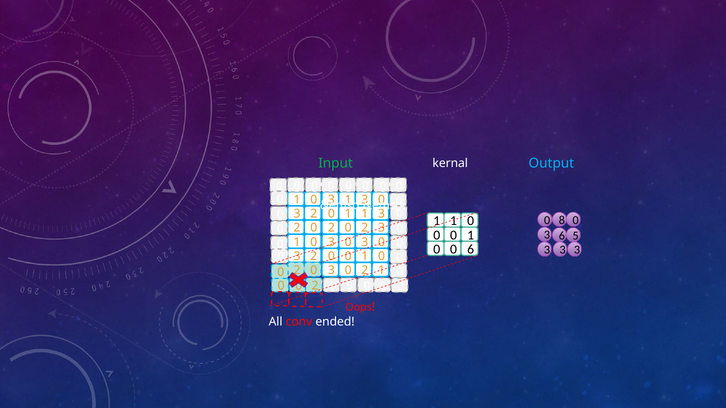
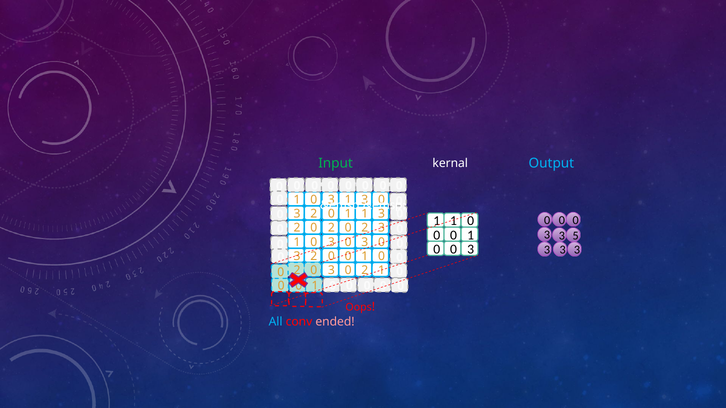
8: 8 -> 0 (562, 220)
6: 6 -> 3 (562, 236)
6: 6 -> 3 (471, 249)
2: 2 -> 1 (315, 286)
All colour: white -> light blue (276, 322)
ended colour: white -> pink (335, 322)
